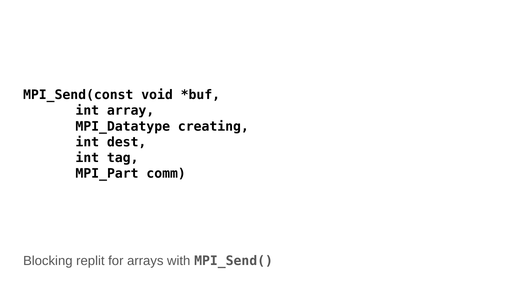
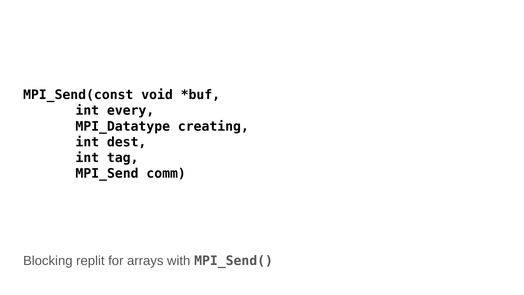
array: array -> every (131, 111)
MPI_Part: MPI_Part -> MPI_Send (107, 173)
